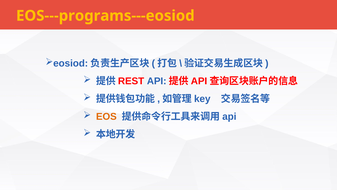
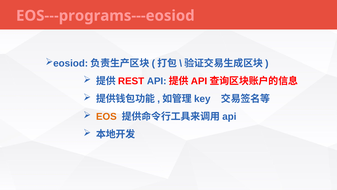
EOS---programs---eosiod colour: yellow -> pink (105, 16)
